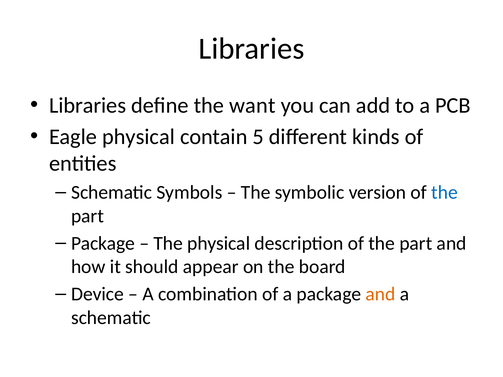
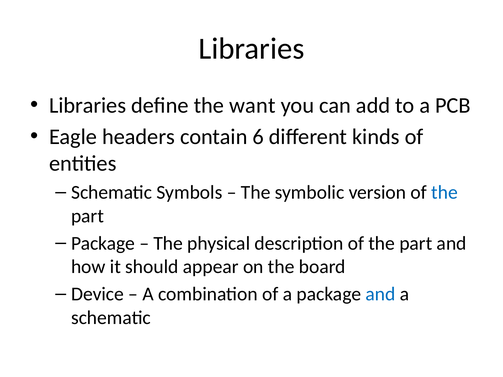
Eagle physical: physical -> headers (139, 137)
5: 5 -> 6 (258, 137)
and colour: orange -> blue (380, 294)
